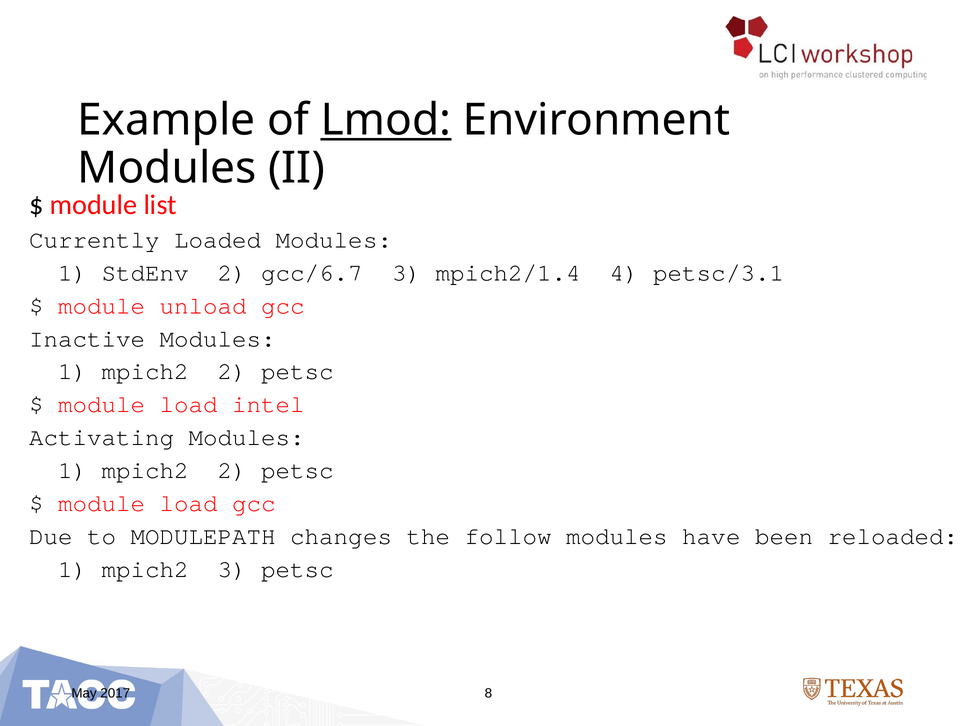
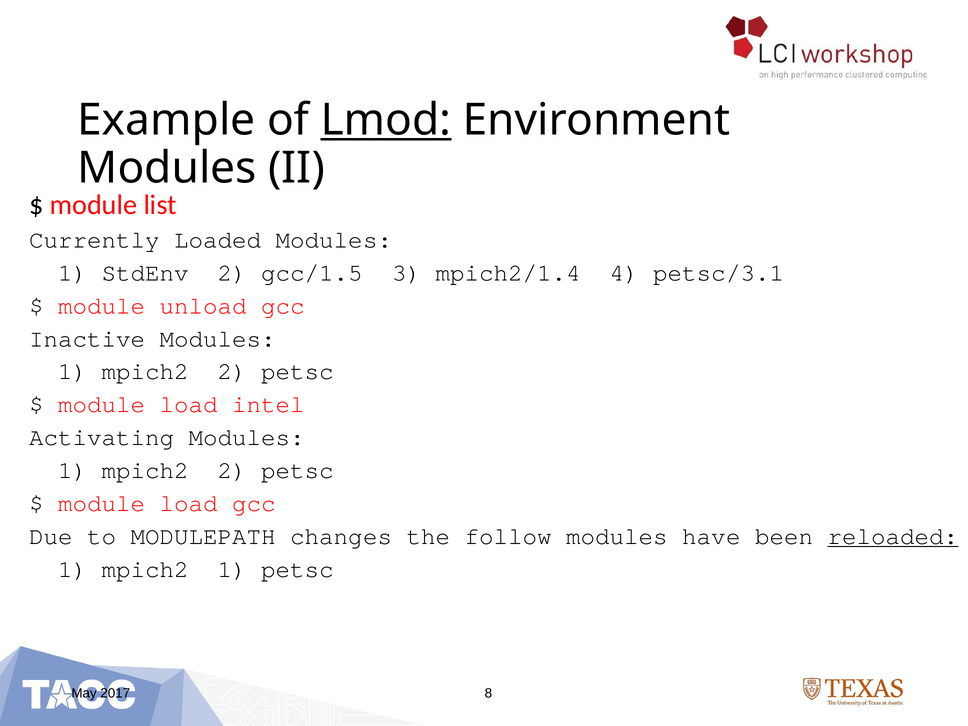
gcc/6.7: gcc/6.7 -> gcc/1.5 (312, 273)
reloaded underline: none -> present (893, 536)
mpich2 3: 3 -> 1 (232, 569)
